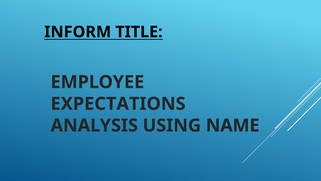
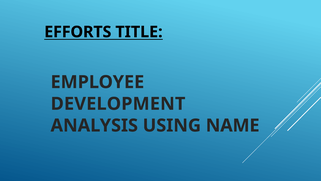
INFORM: INFORM -> EFFORTS (78, 32)
EXPECTATIONS: EXPECTATIONS -> DEVELOPMENT (118, 104)
